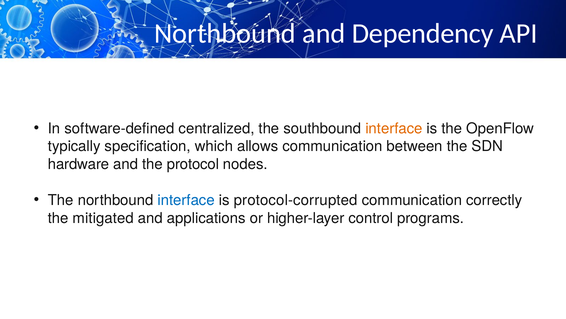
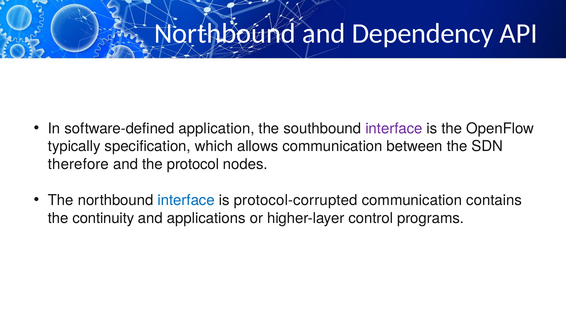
centralized: centralized -> application (217, 128)
interface colour: orange -> purple (394, 128)
hardware: hardware -> therefore (78, 164)
correctly: correctly -> contains (494, 200)
mitigated: mitigated -> continuity (103, 218)
